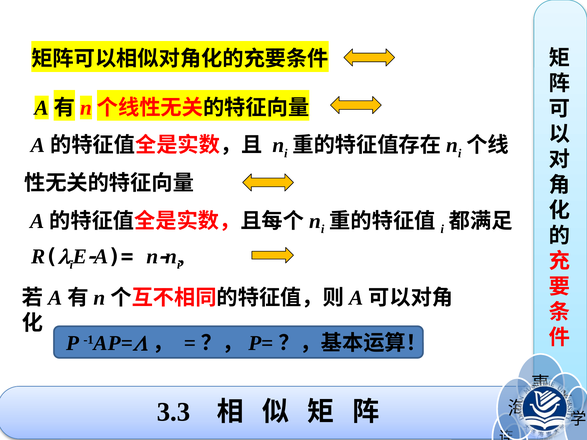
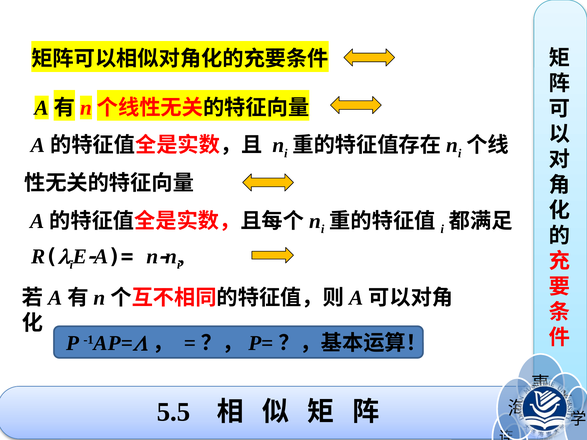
3.3: 3.3 -> 5.5 (173, 412)
